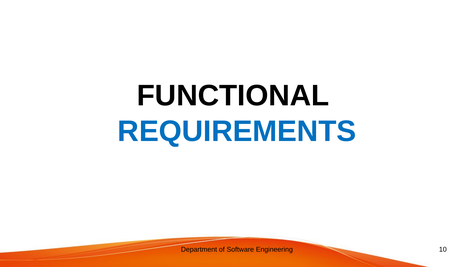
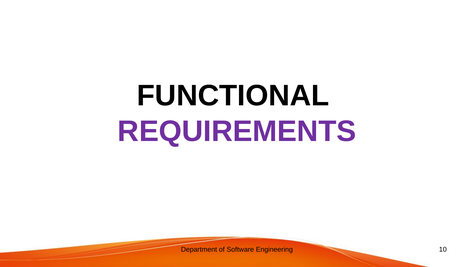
REQUIREMENTS colour: blue -> purple (237, 131)
